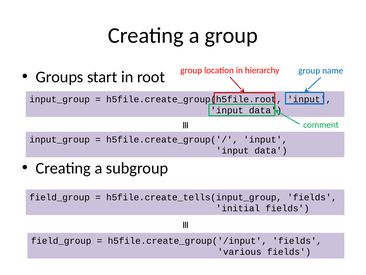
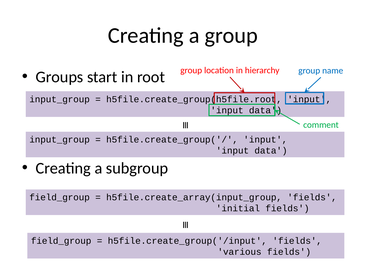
h5file.create_tells(input_group: h5file.create_tells(input_group -> h5file.create_array(input_group (194, 197)
